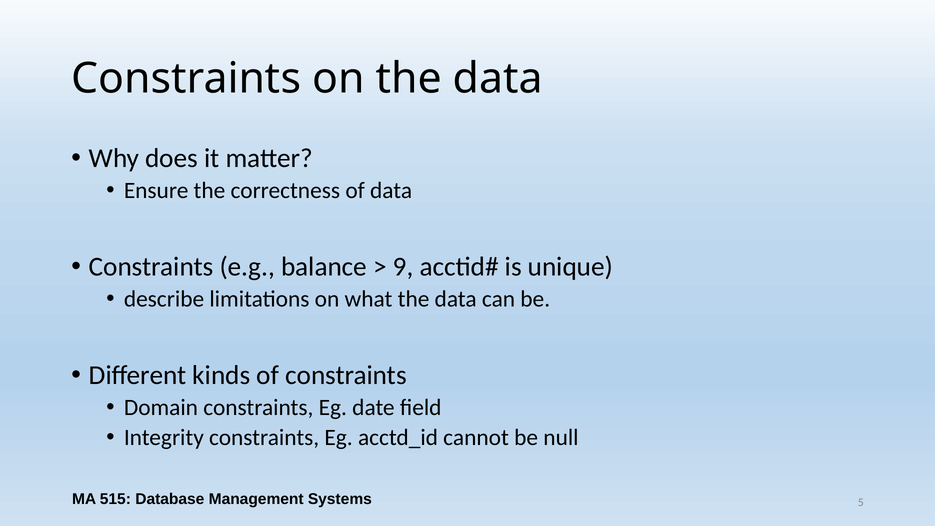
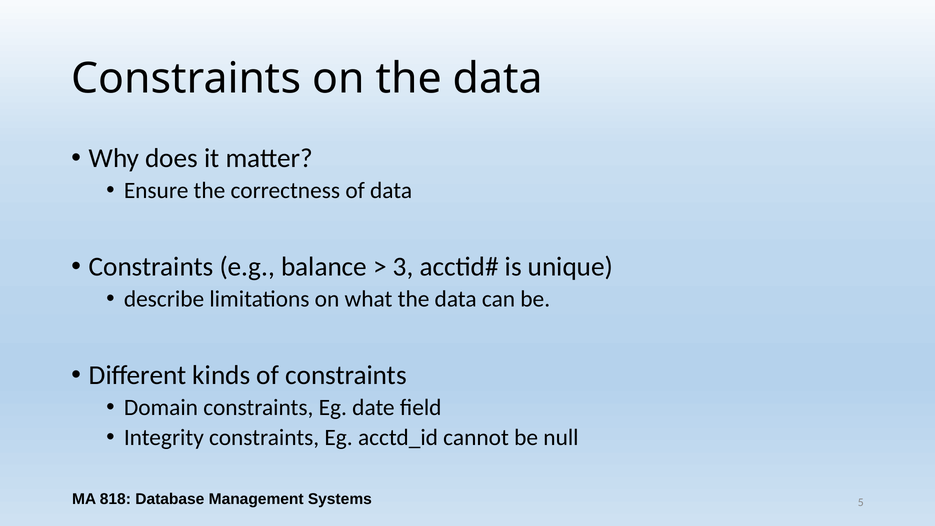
9: 9 -> 3 (403, 267)
515: 515 -> 818 (115, 499)
